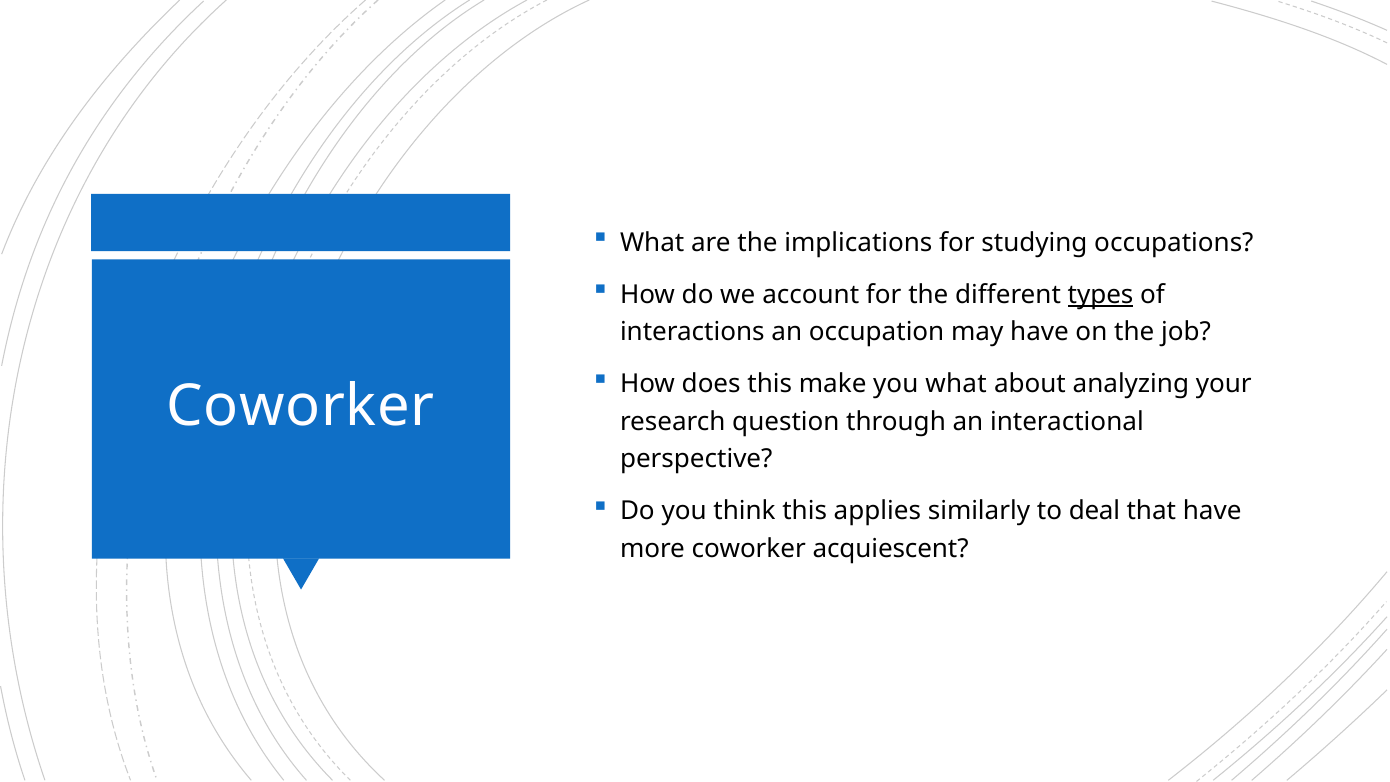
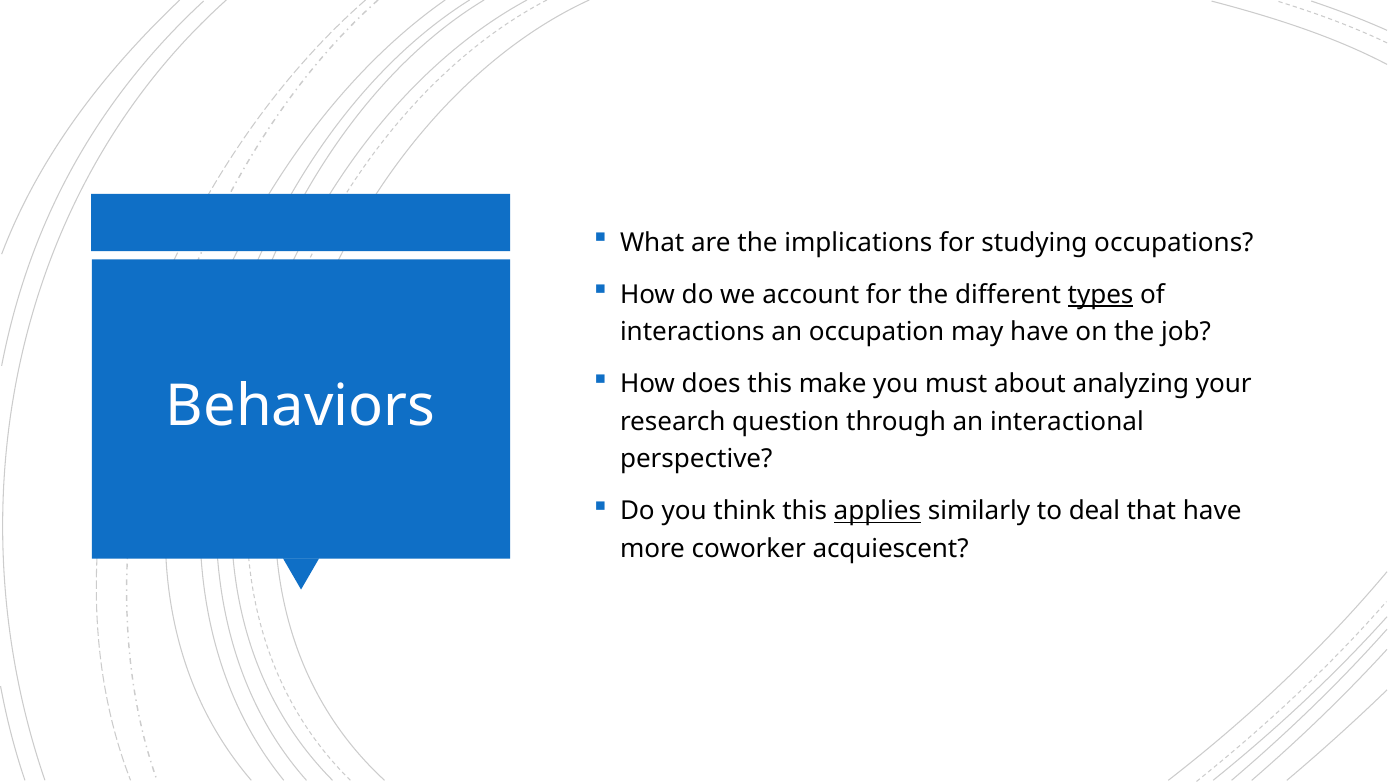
you what: what -> must (956, 384)
Coworker: Coworker -> Behaviors (301, 407)
applies underline: none -> present (877, 511)
